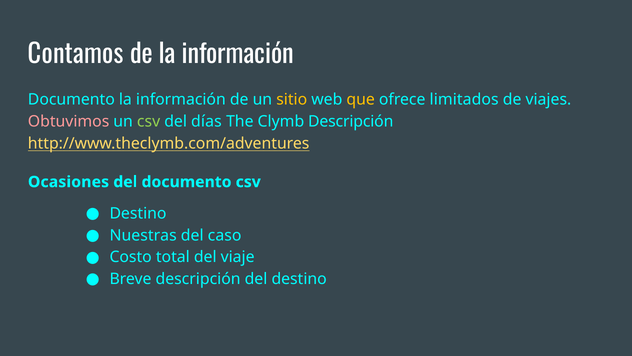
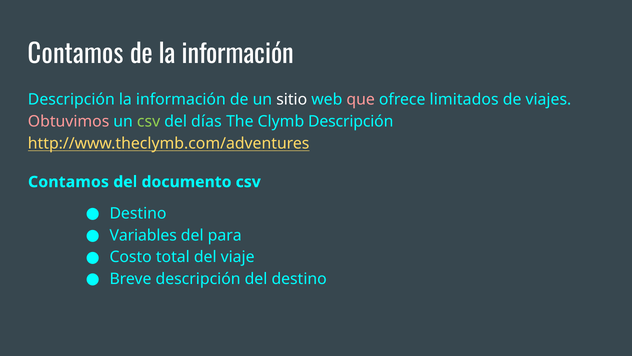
Documento: Documento -> Descripción (71, 99)
sitio colour: yellow -> white (292, 99)
que colour: yellow -> pink (361, 99)
Ocasiones: Ocasiones -> Contamos (68, 182)
Nuestras: Nuestras -> Variables (143, 235)
caso: caso -> para (225, 235)
